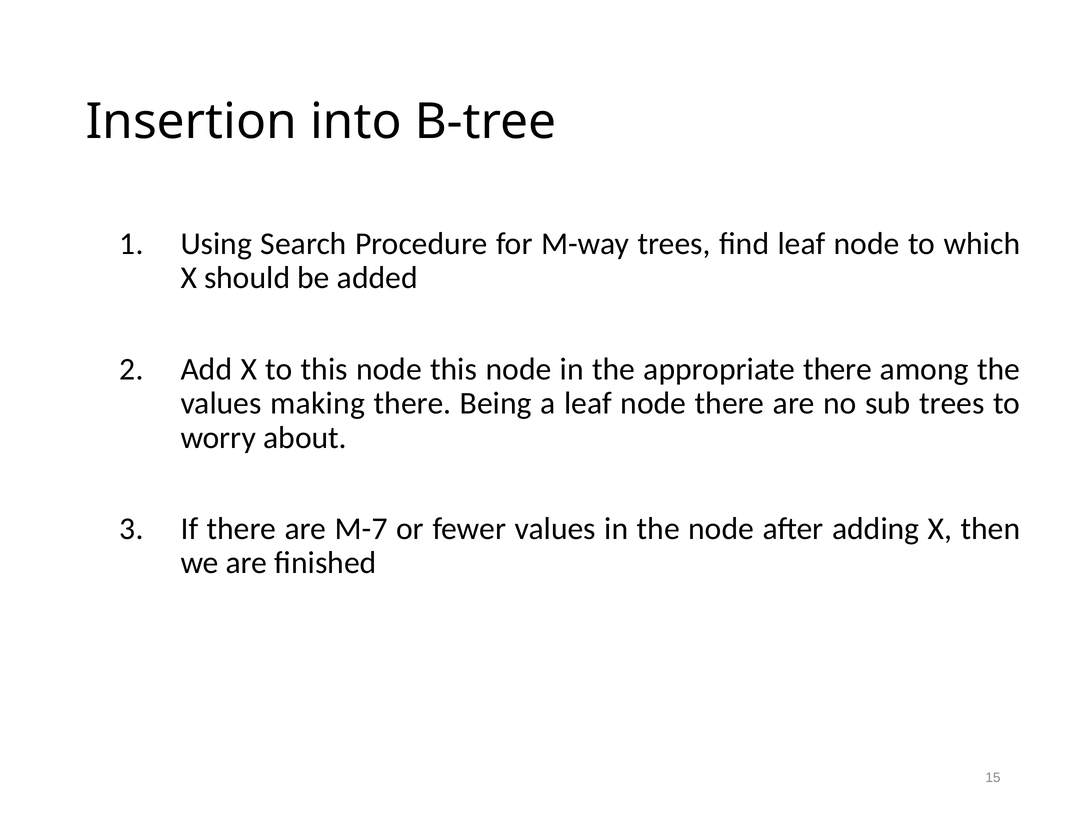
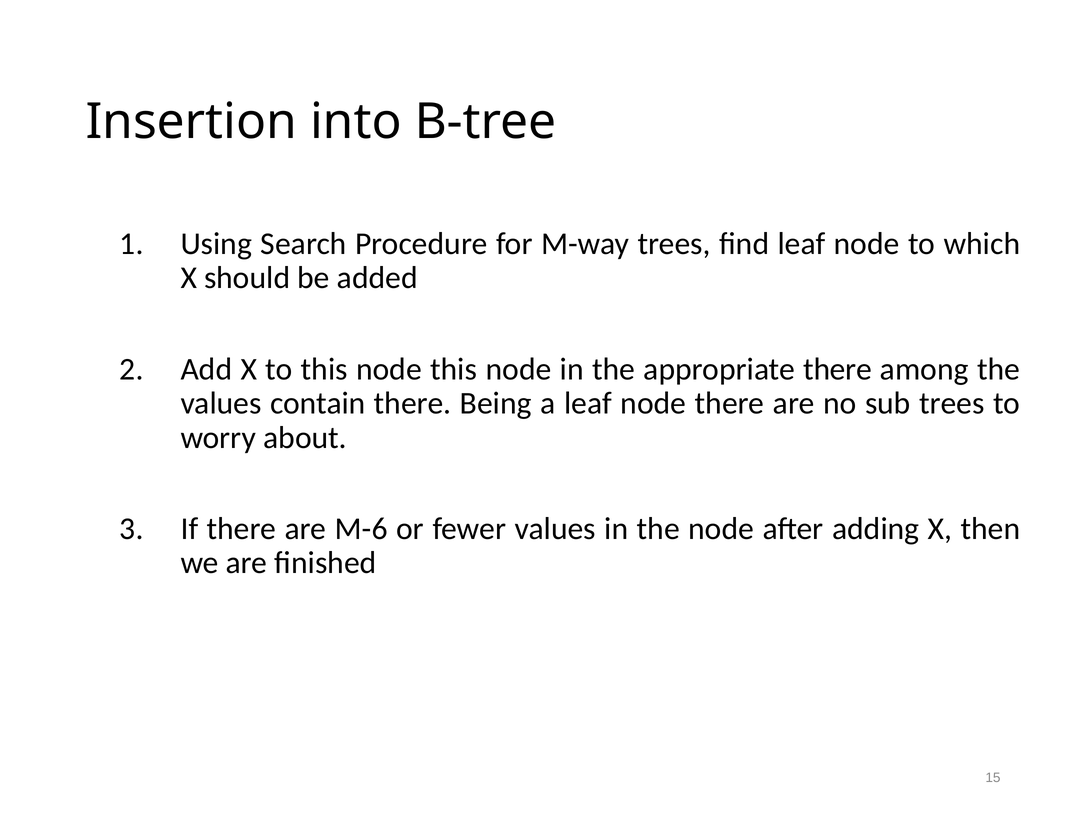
making: making -> contain (318, 403)
M-7: M-7 -> M-6 (361, 528)
